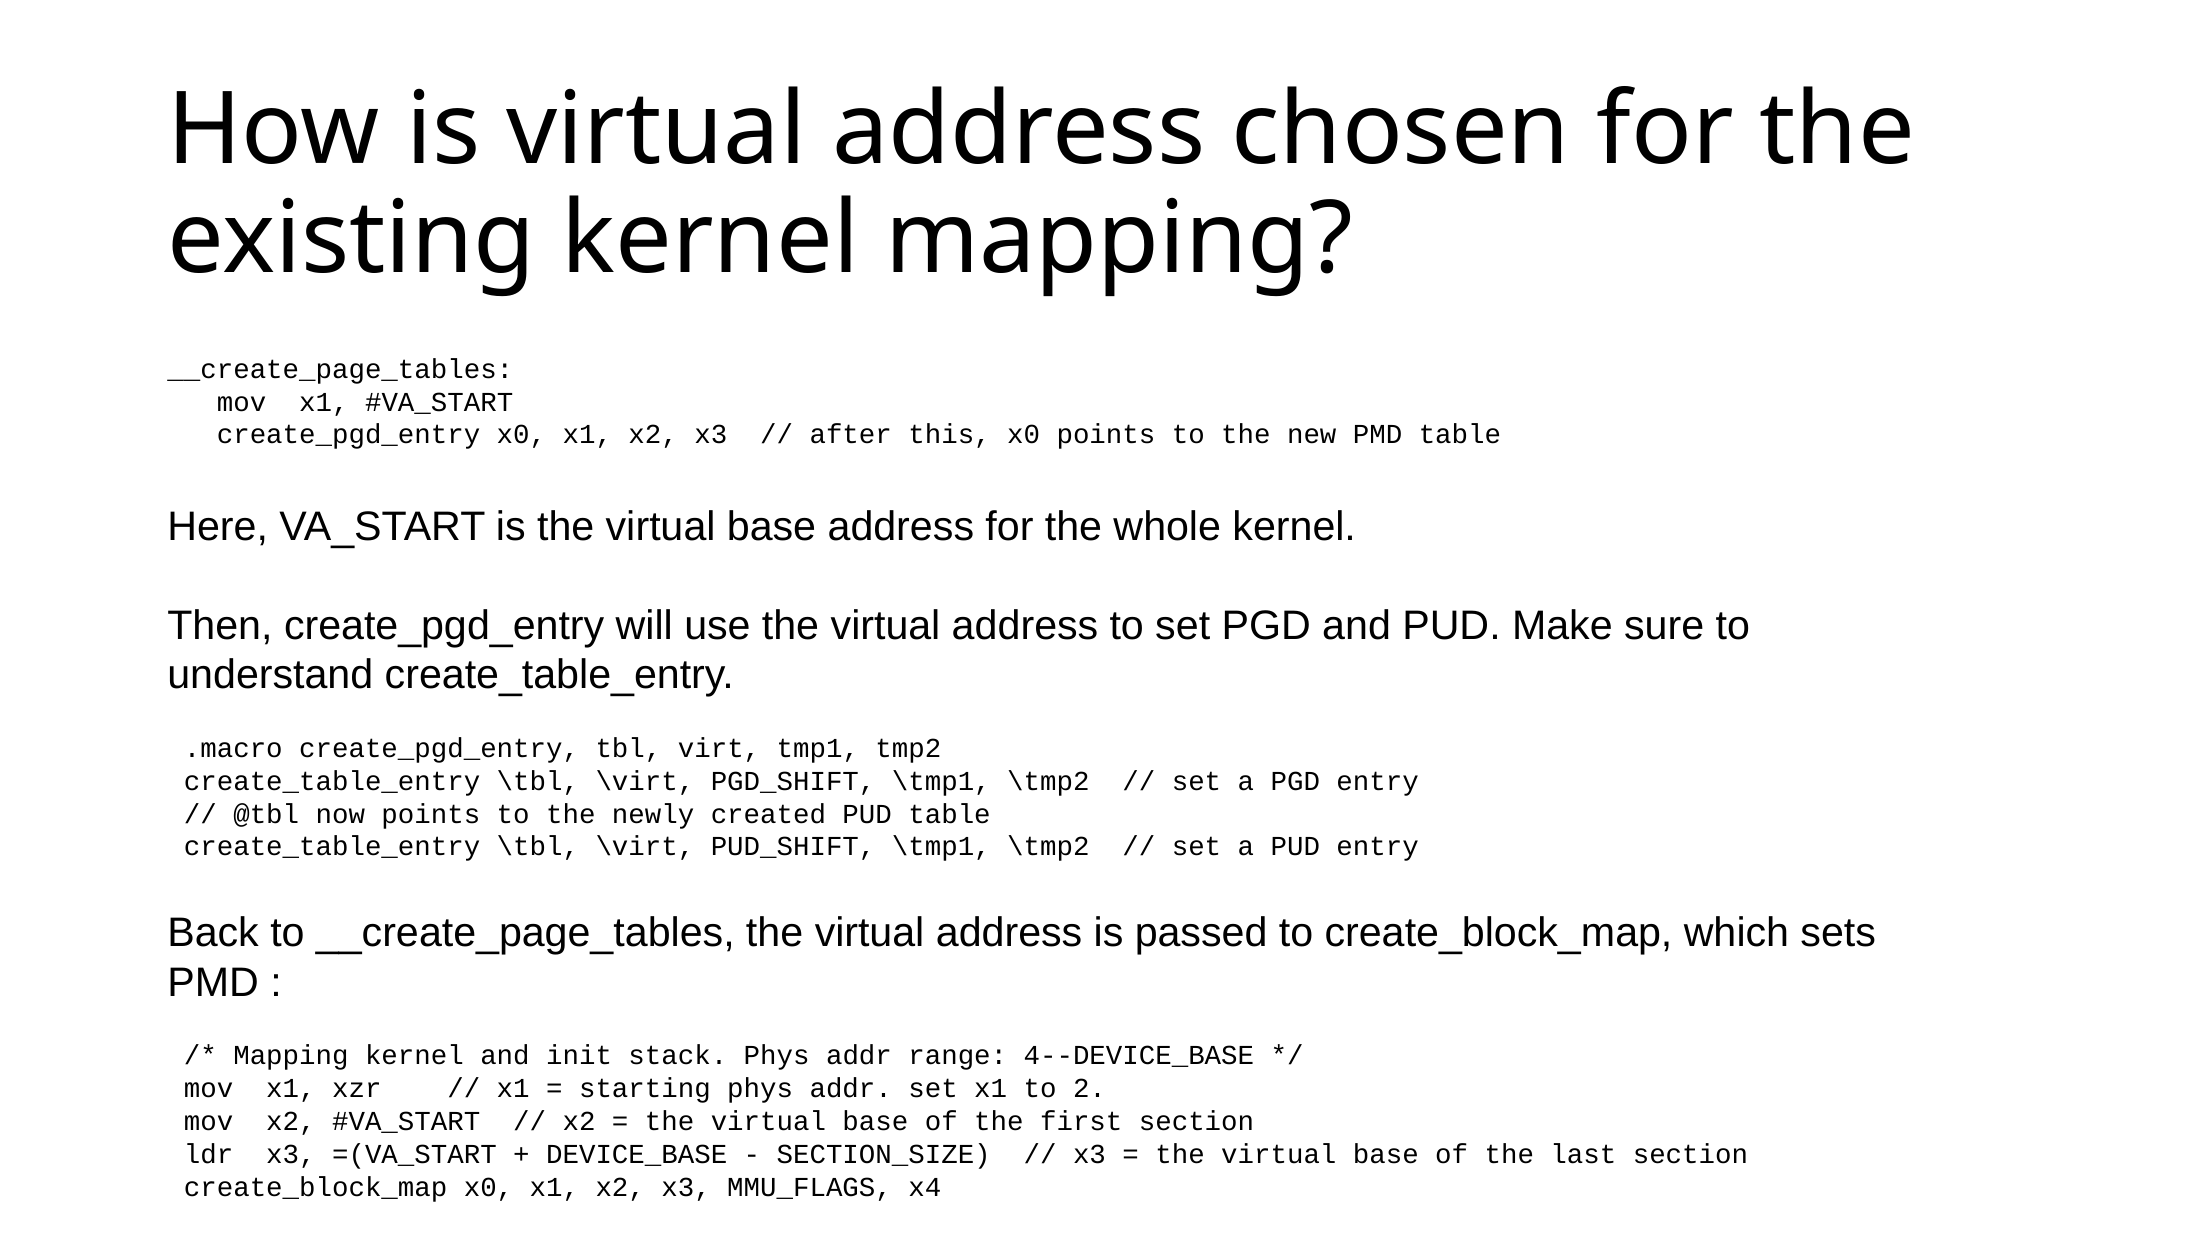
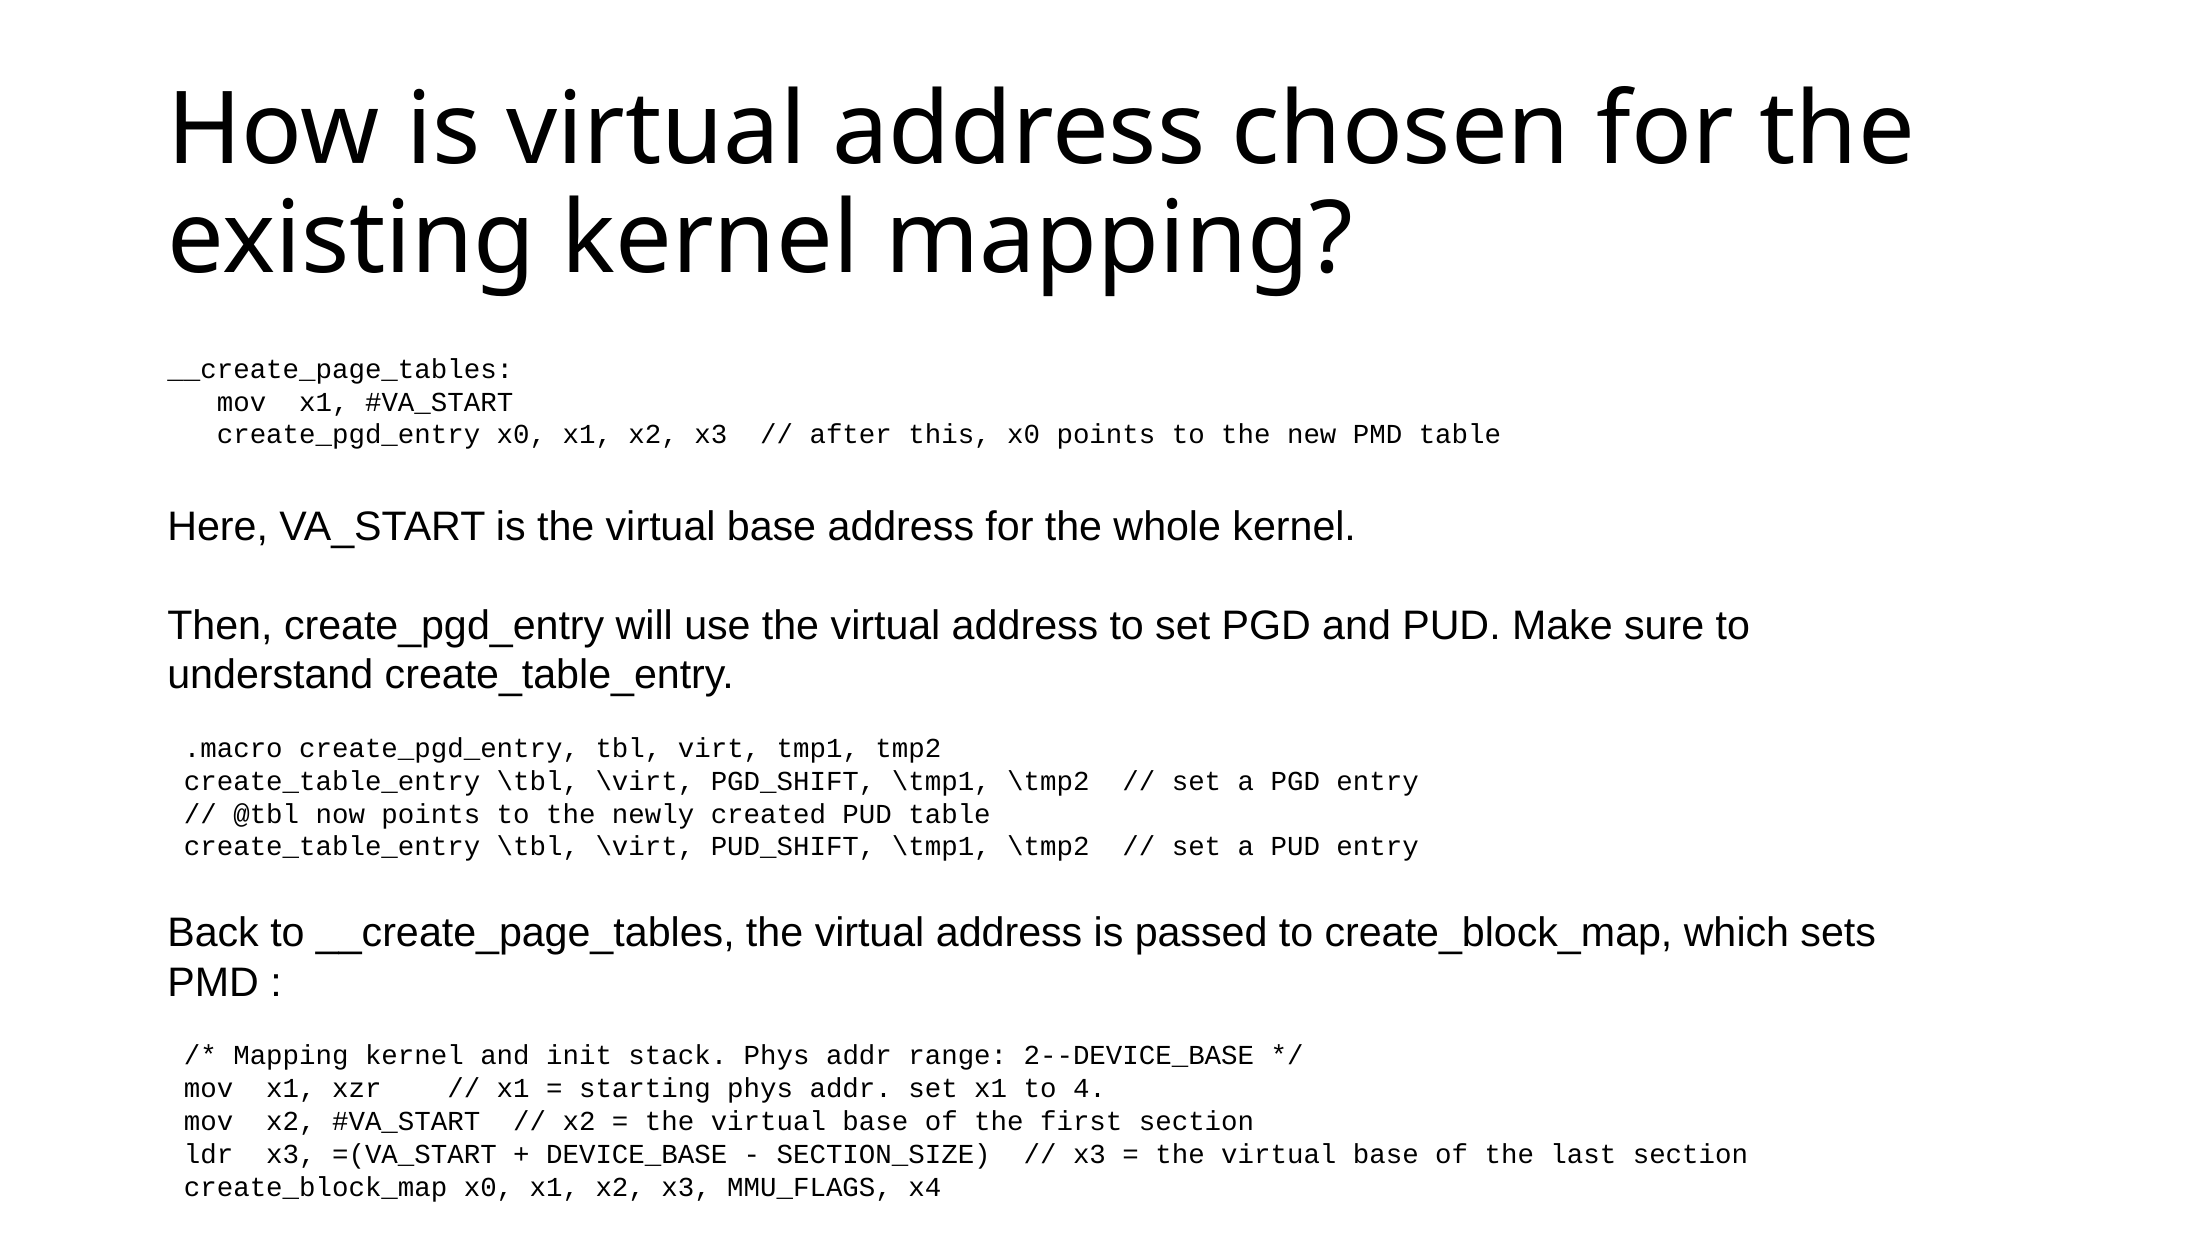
4--DEVICE_BASE: 4--DEVICE_BASE -> 2--DEVICE_BASE (1139, 1056)
2: 2 -> 4 (1089, 1089)
